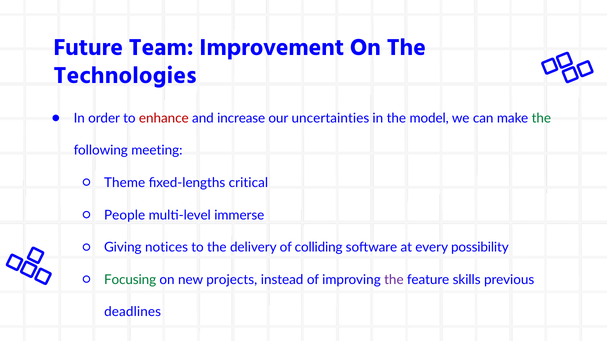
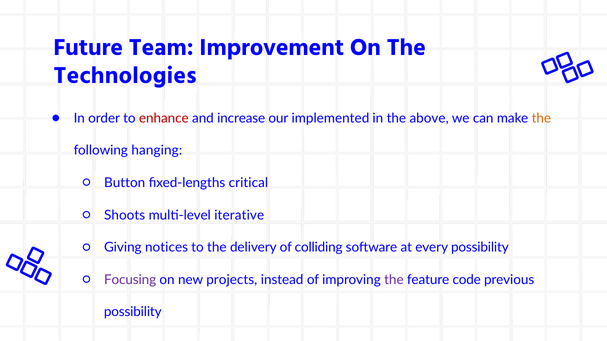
uncertainties: uncertainties -> implemented (330, 118)
model: model -> above (429, 118)
the colour: green -> orange (541, 118)
meeting: meeting -> hanging (157, 151)
Theme: Theme -> Button (125, 183)
People: People -> Shoots (125, 215)
immerse: immerse -> iterative (239, 215)
Focusing colour: green -> purple (130, 280)
skills: skills -> code (467, 280)
deadlines: deadlines -> possibility (133, 312)
